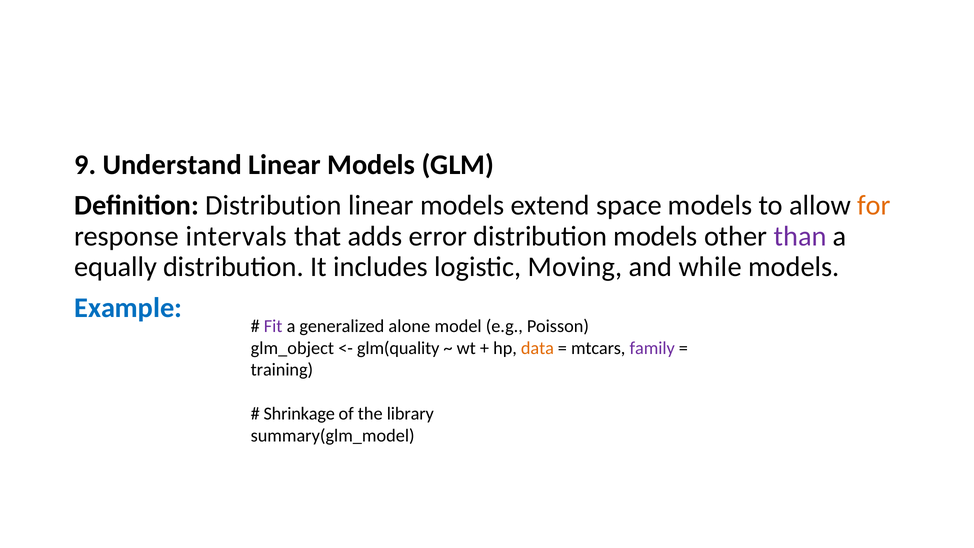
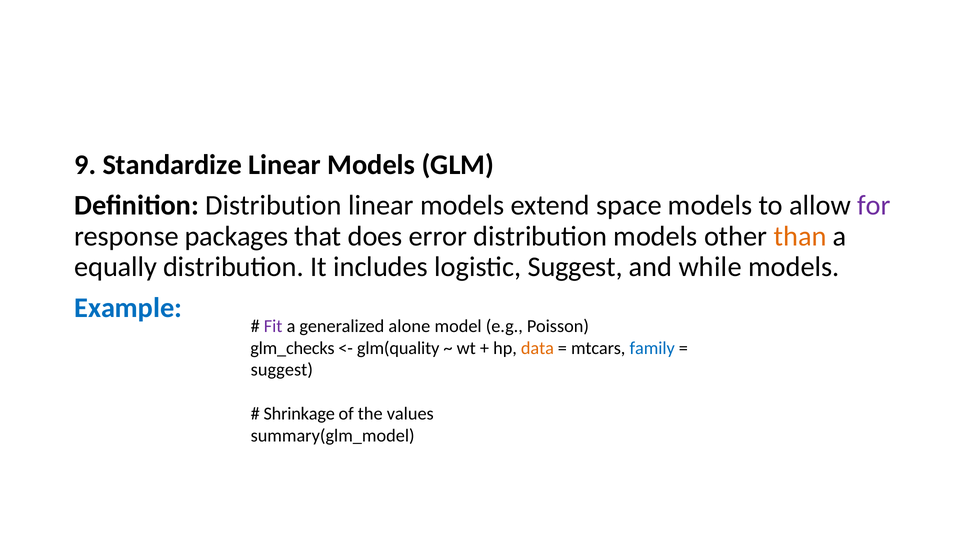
Understand: Understand -> Standardize (172, 165)
for colour: orange -> purple (874, 206)
intervals: intervals -> packages (237, 236)
adds: adds -> does (375, 236)
than colour: purple -> orange (800, 236)
logistic Moving: Moving -> Suggest (575, 267)
glm_object: glm_object -> glm_checks (292, 348)
family colour: purple -> blue (652, 348)
training: training -> suggest (282, 370)
library: library -> values (410, 414)
